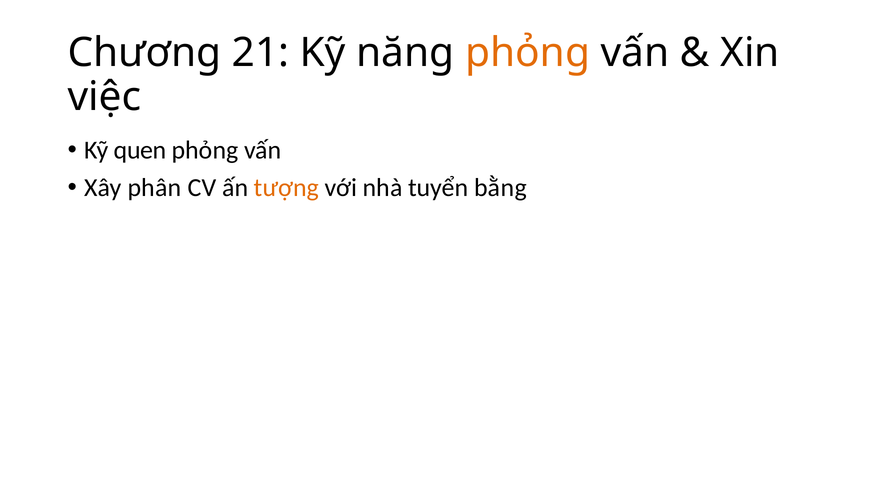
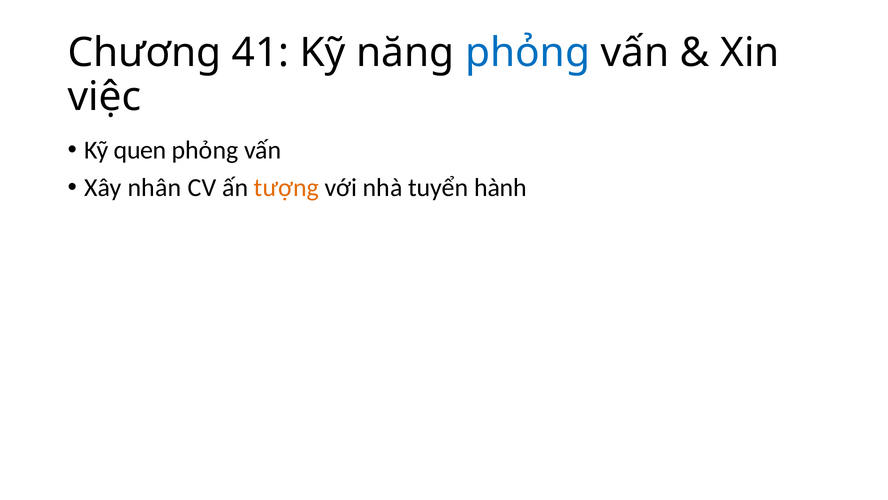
21: 21 -> 41 (261, 53)
phỏng colour: orange -> blue (528, 53)
phân: phân -> nhân (155, 187)
bằng: bằng -> hành (501, 187)
